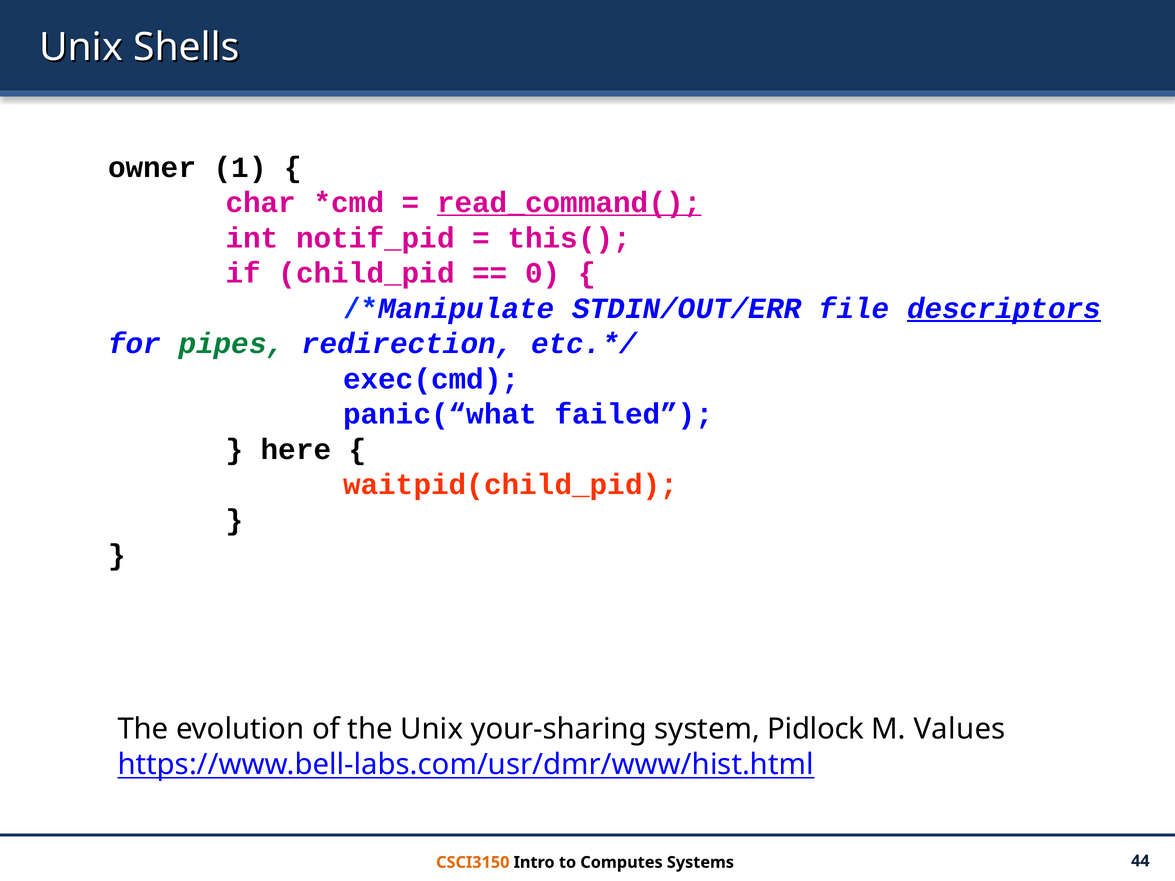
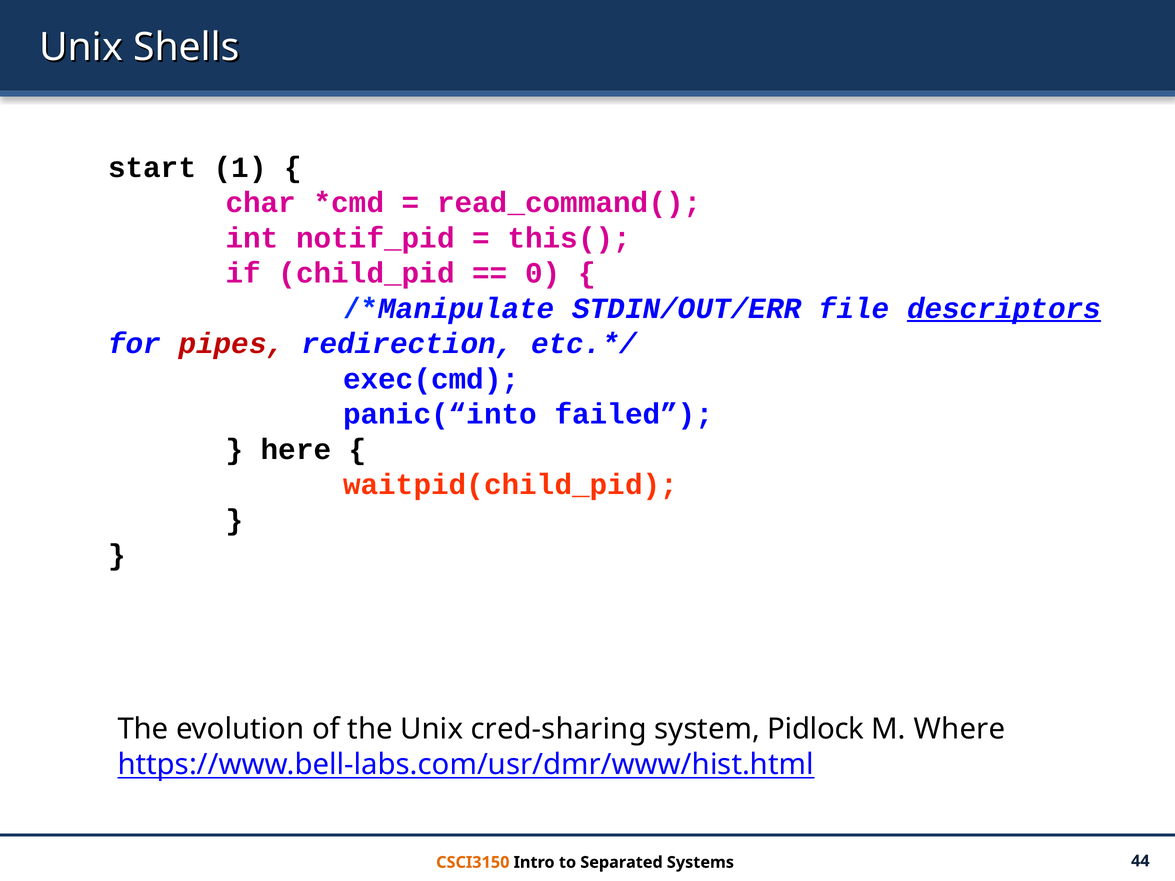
owner: owner -> start (152, 168)
read_command( underline: present -> none (569, 203)
pipes colour: green -> red (231, 344)
panic(“what: panic(“what -> panic(“into (440, 414)
your-sharing: your-sharing -> cred-sharing (559, 729)
Values: Values -> Where (959, 729)
Computes: Computes -> Separated (622, 863)
